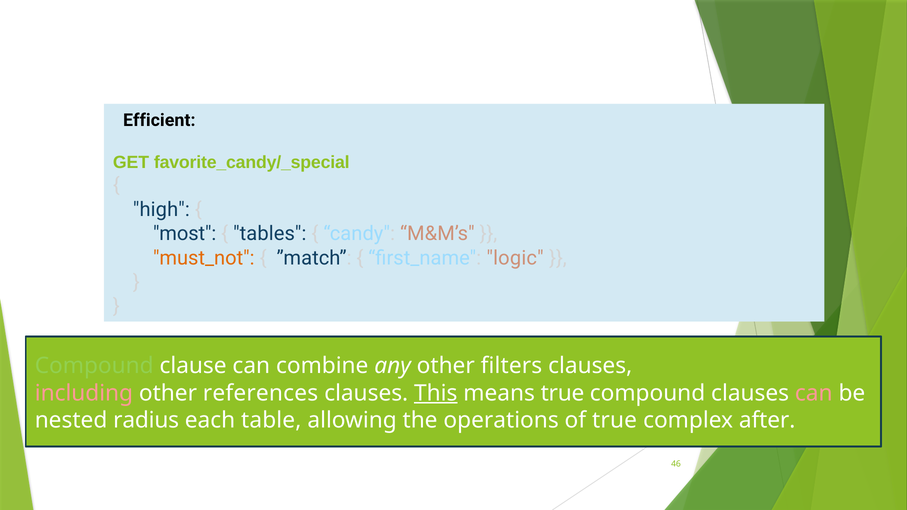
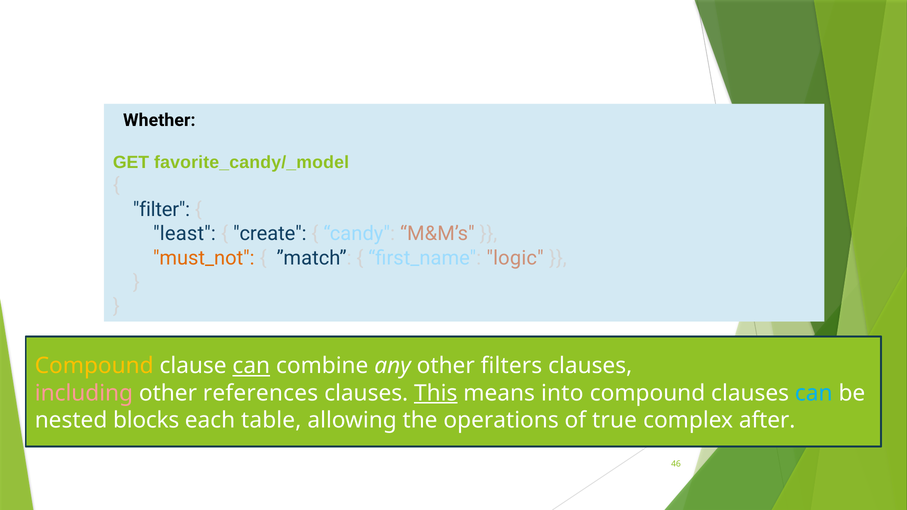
Efficient: Efficient -> Whether (159, 120)
favorite_candy/_special: favorite_candy/_special -> favorite_candy/_model (252, 162)
high: high -> filter (161, 210)
most: most -> least (185, 234)
tables: tables -> create (270, 234)
Compound colour: light green -> yellow (94, 366)
can underline: none -> present (251, 366)
means true: true -> into (562, 393)
can colour: pink -> light blue (814, 393)
radius: radius -> blocks (146, 420)
